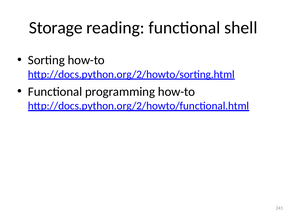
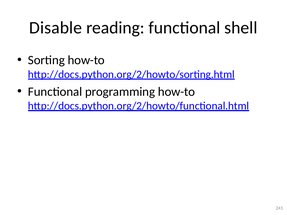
Storage: Storage -> Disable (56, 28)
